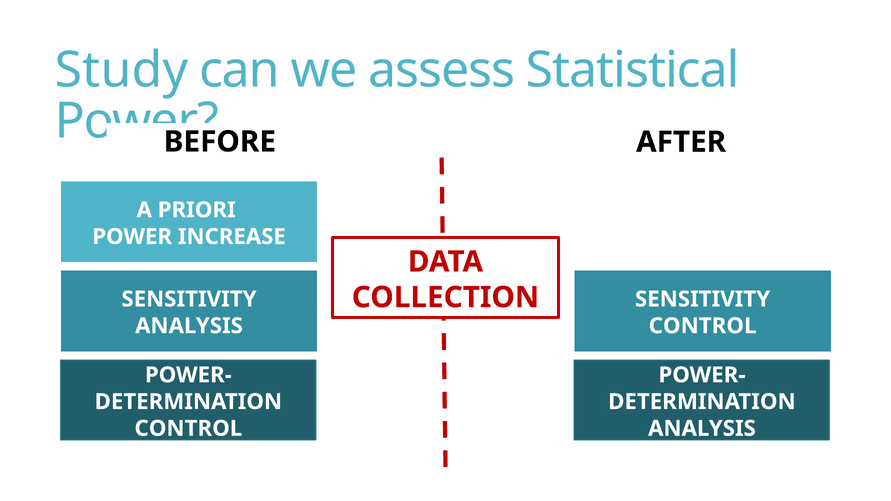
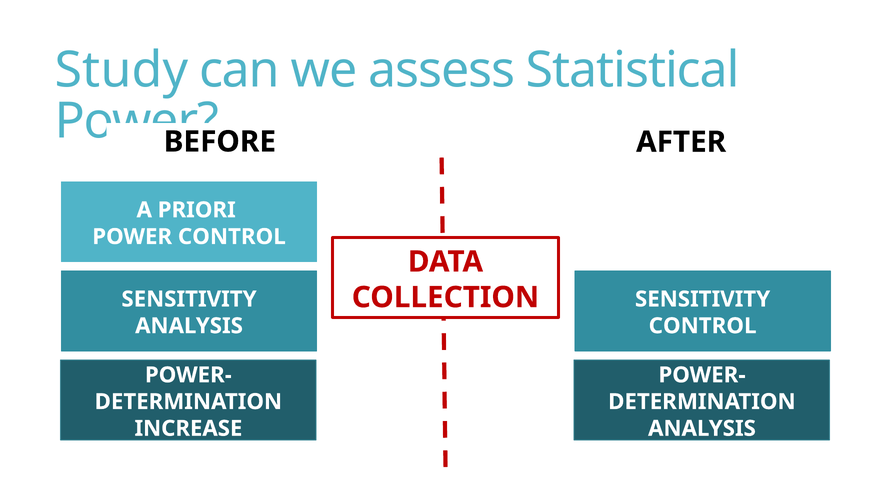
POWER INCREASE: INCREASE -> CONTROL (232, 237)
CONTROL: CONTROL -> INCREASE (188, 429)
